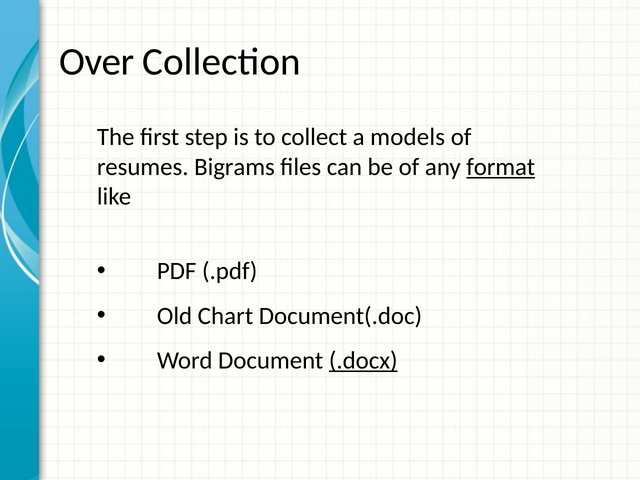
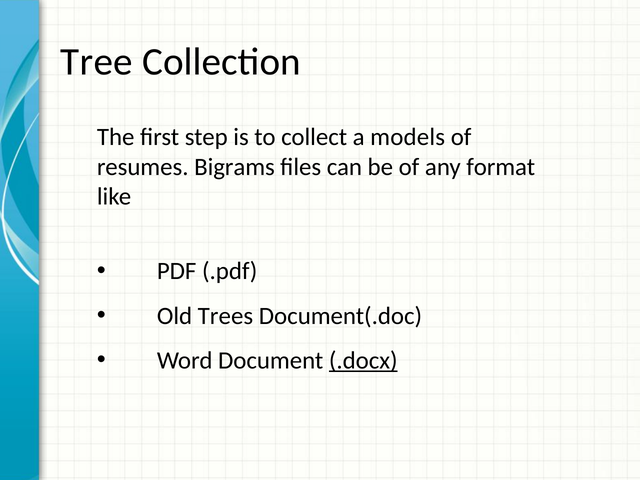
Over: Over -> Tree (96, 62)
format underline: present -> none (501, 167)
Chart: Chart -> Trees (225, 316)
